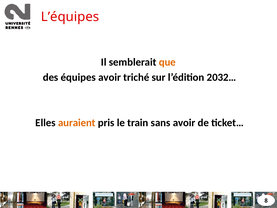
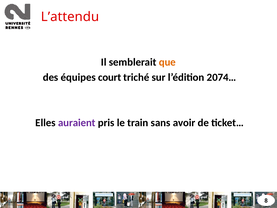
L’équipes: L’équipes -> L’attendu (70, 17)
équipes avoir: avoir -> court (110, 77)
2032…: 2032… -> 2074… (221, 77)
auraient colour: orange -> purple (77, 123)
